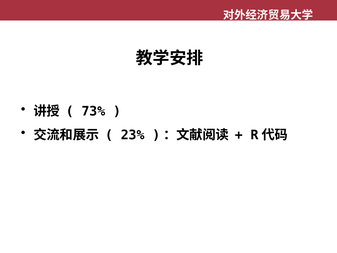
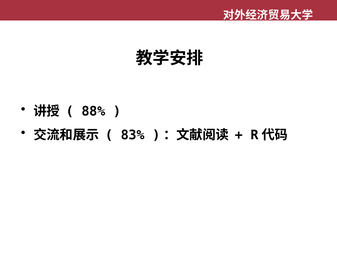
73%: 73% -> 88% (93, 111)
23%: 23% -> 83% (133, 135)
